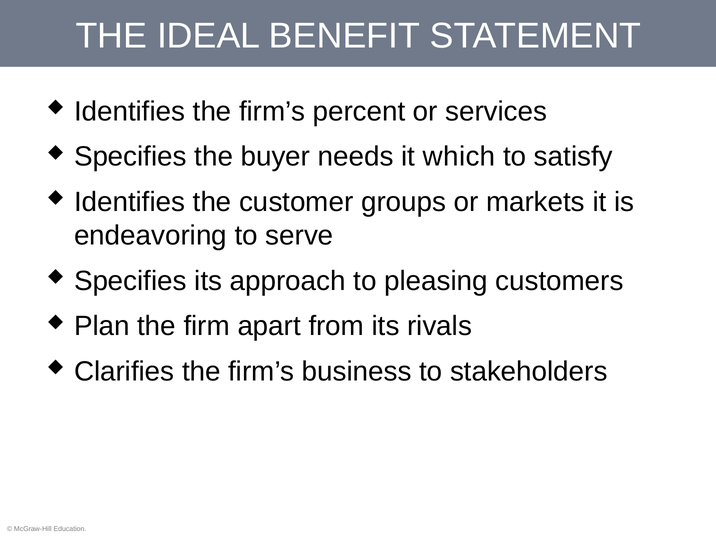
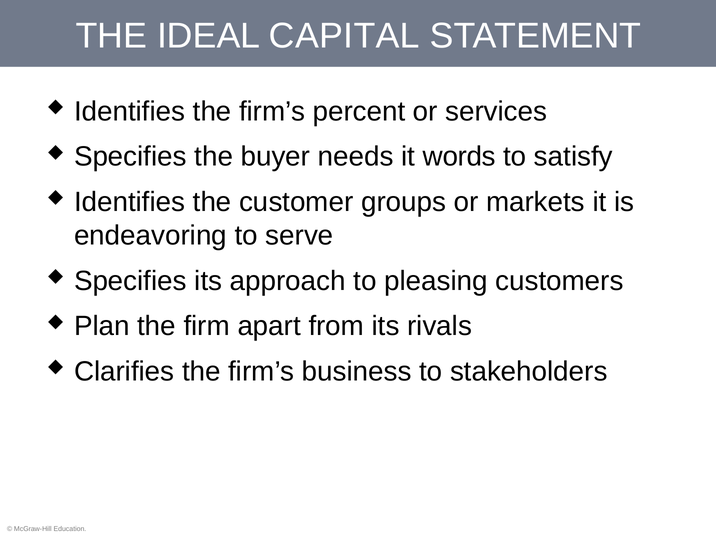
BENEFIT: BENEFIT -> CAPITAL (344, 36)
which: which -> words (459, 157)
